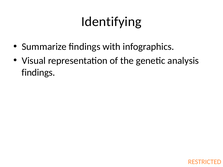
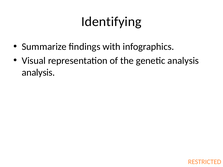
findings: findings -> analysis (38, 73)
